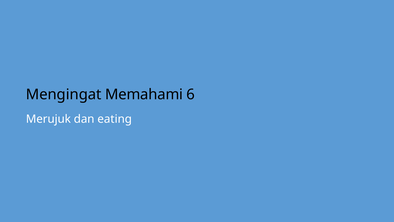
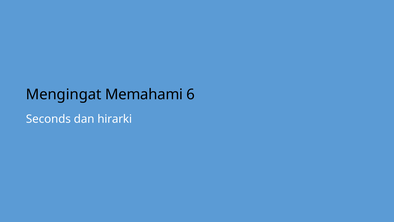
Merujuk: Merujuk -> Seconds (48, 119)
eating: eating -> hirarki (115, 119)
